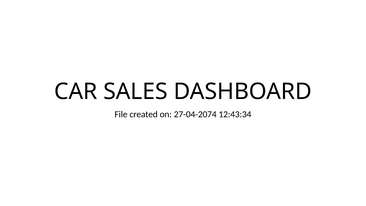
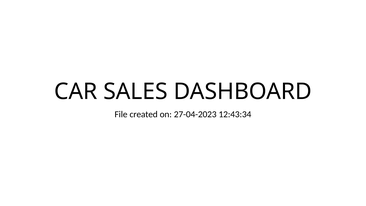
27-04-2074: 27-04-2074 -> 27-04-2023 (195, 114)
